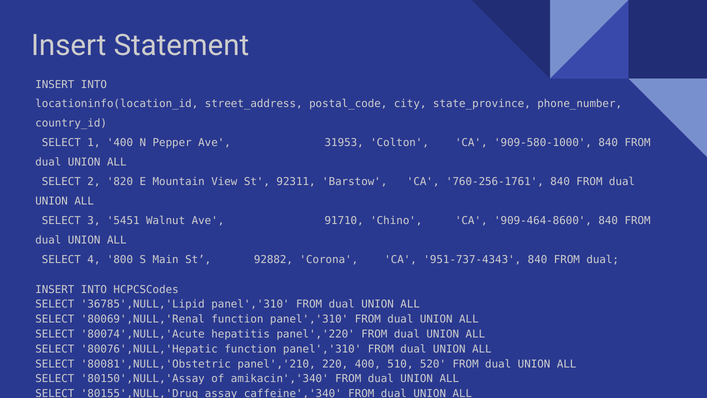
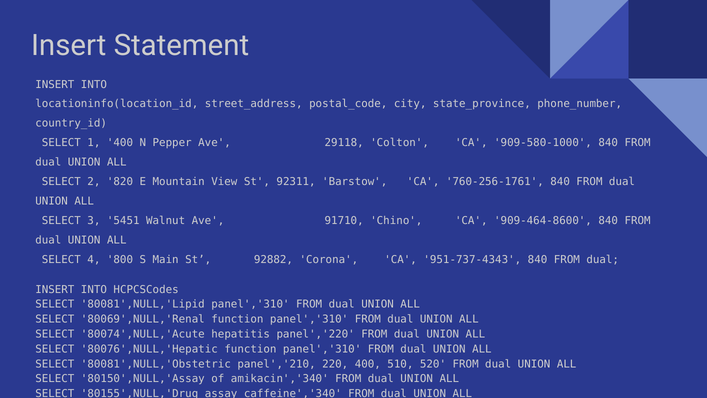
31953: 31953 -> 29118 (344, 143)
36785',NULL,'Lipid: 36785',NULL,'Lipid -> 80081',NULL,'Lipid (143, 304)
